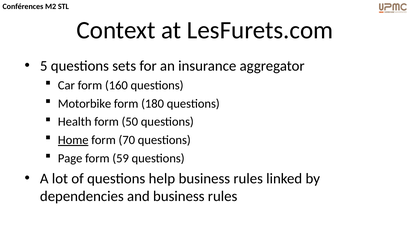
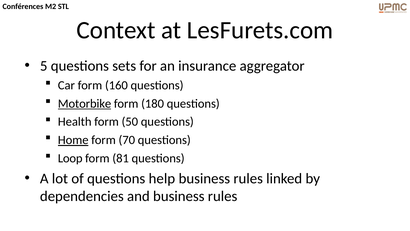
Motorbike underline: none -> present (85, 103)
Page: Page -> Loop (70, 158)
59: 59 -> 81 (121, 158)
